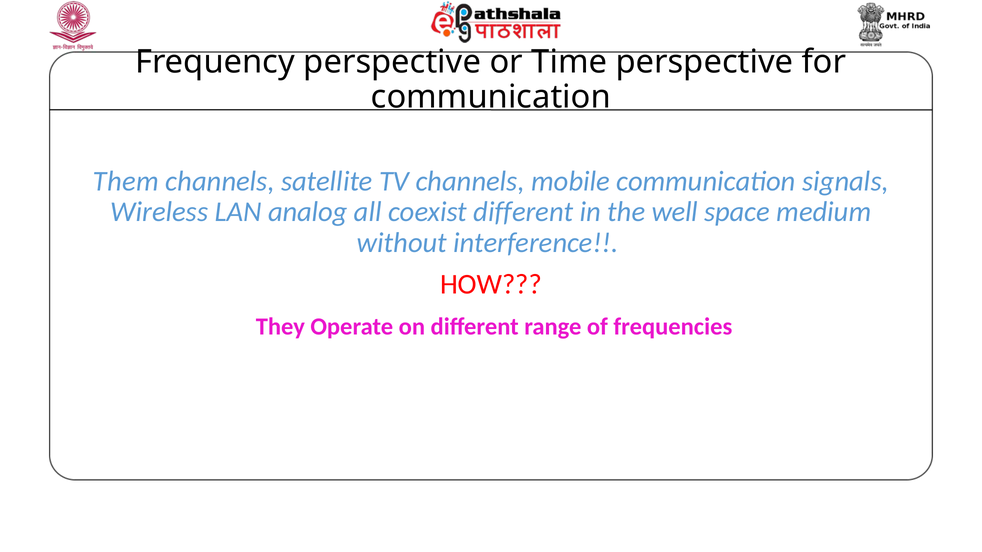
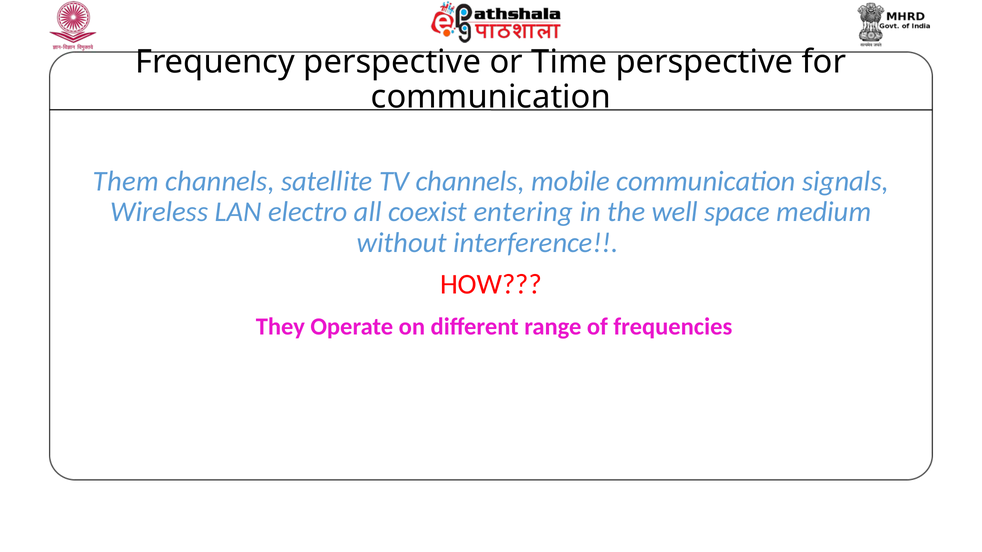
analog: analog -> electro (308, 212)
coexist different: different -> entering (523, 212)
